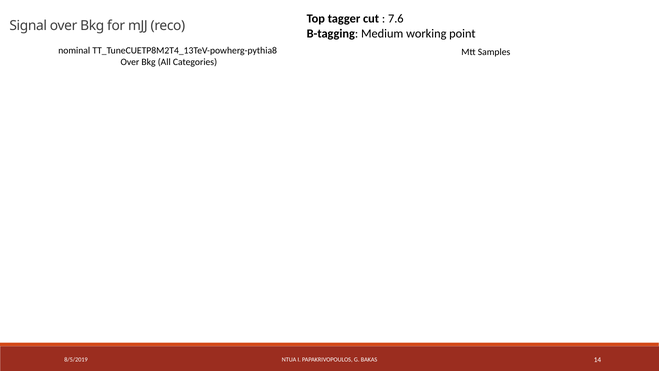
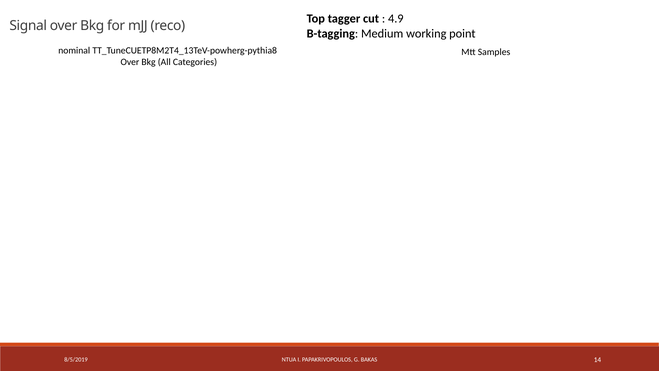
7.6: 7.6 -> 4.9 (396, 19)
